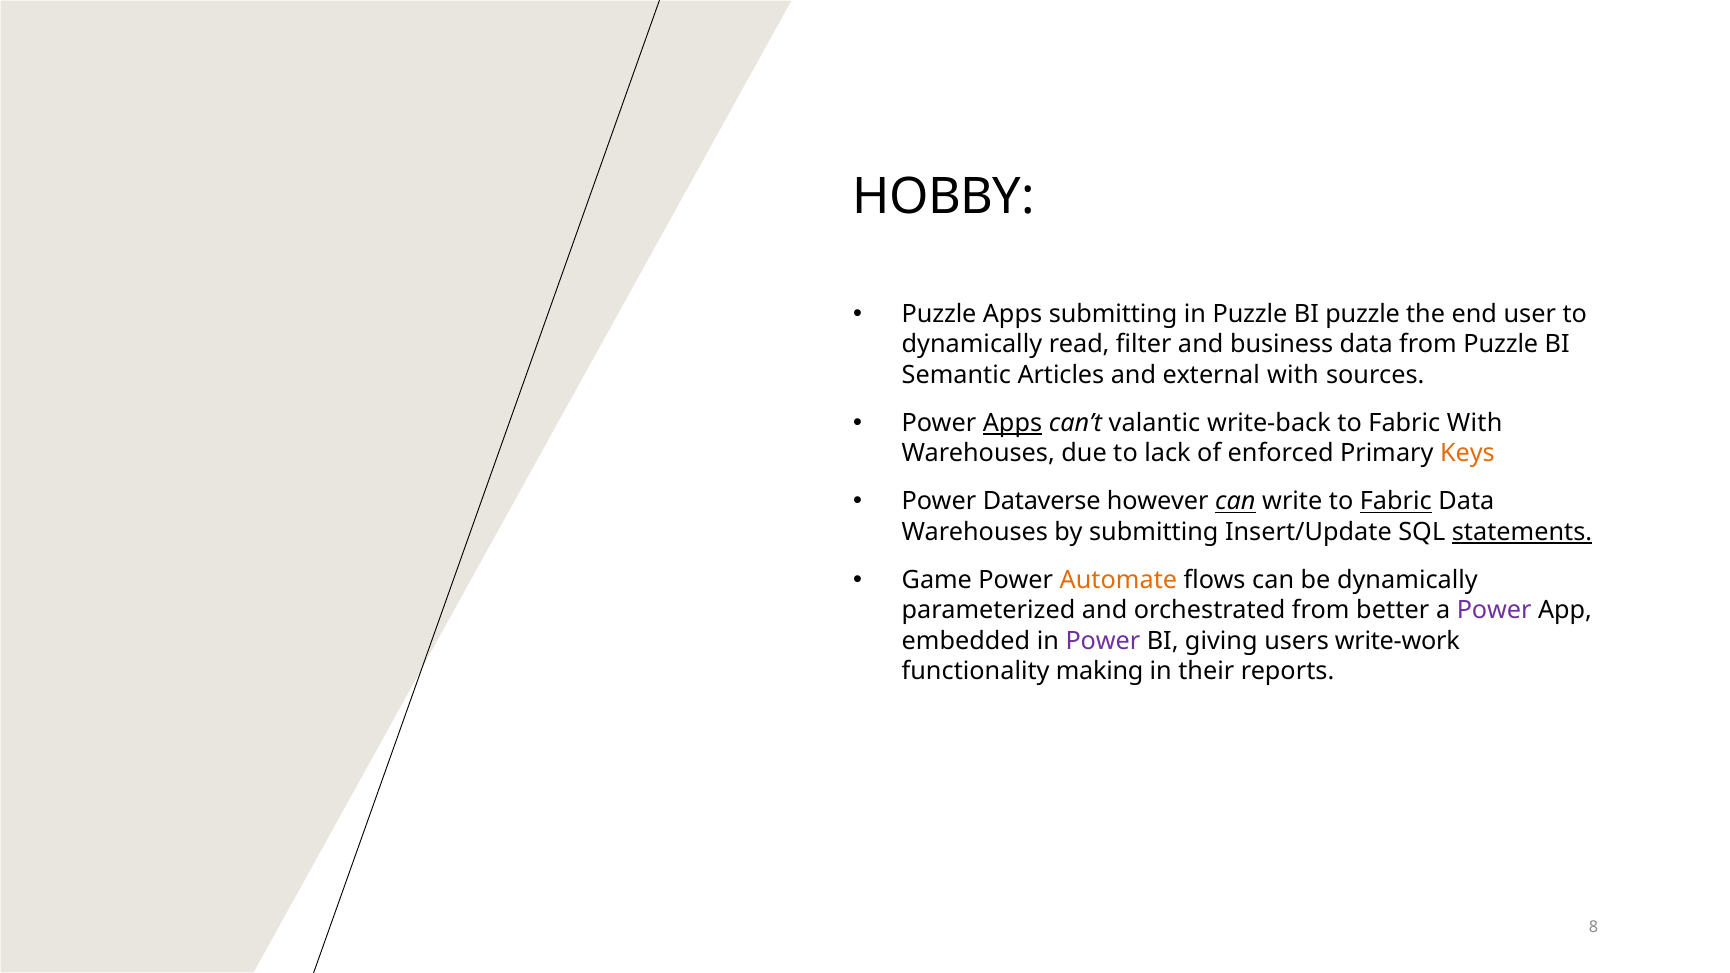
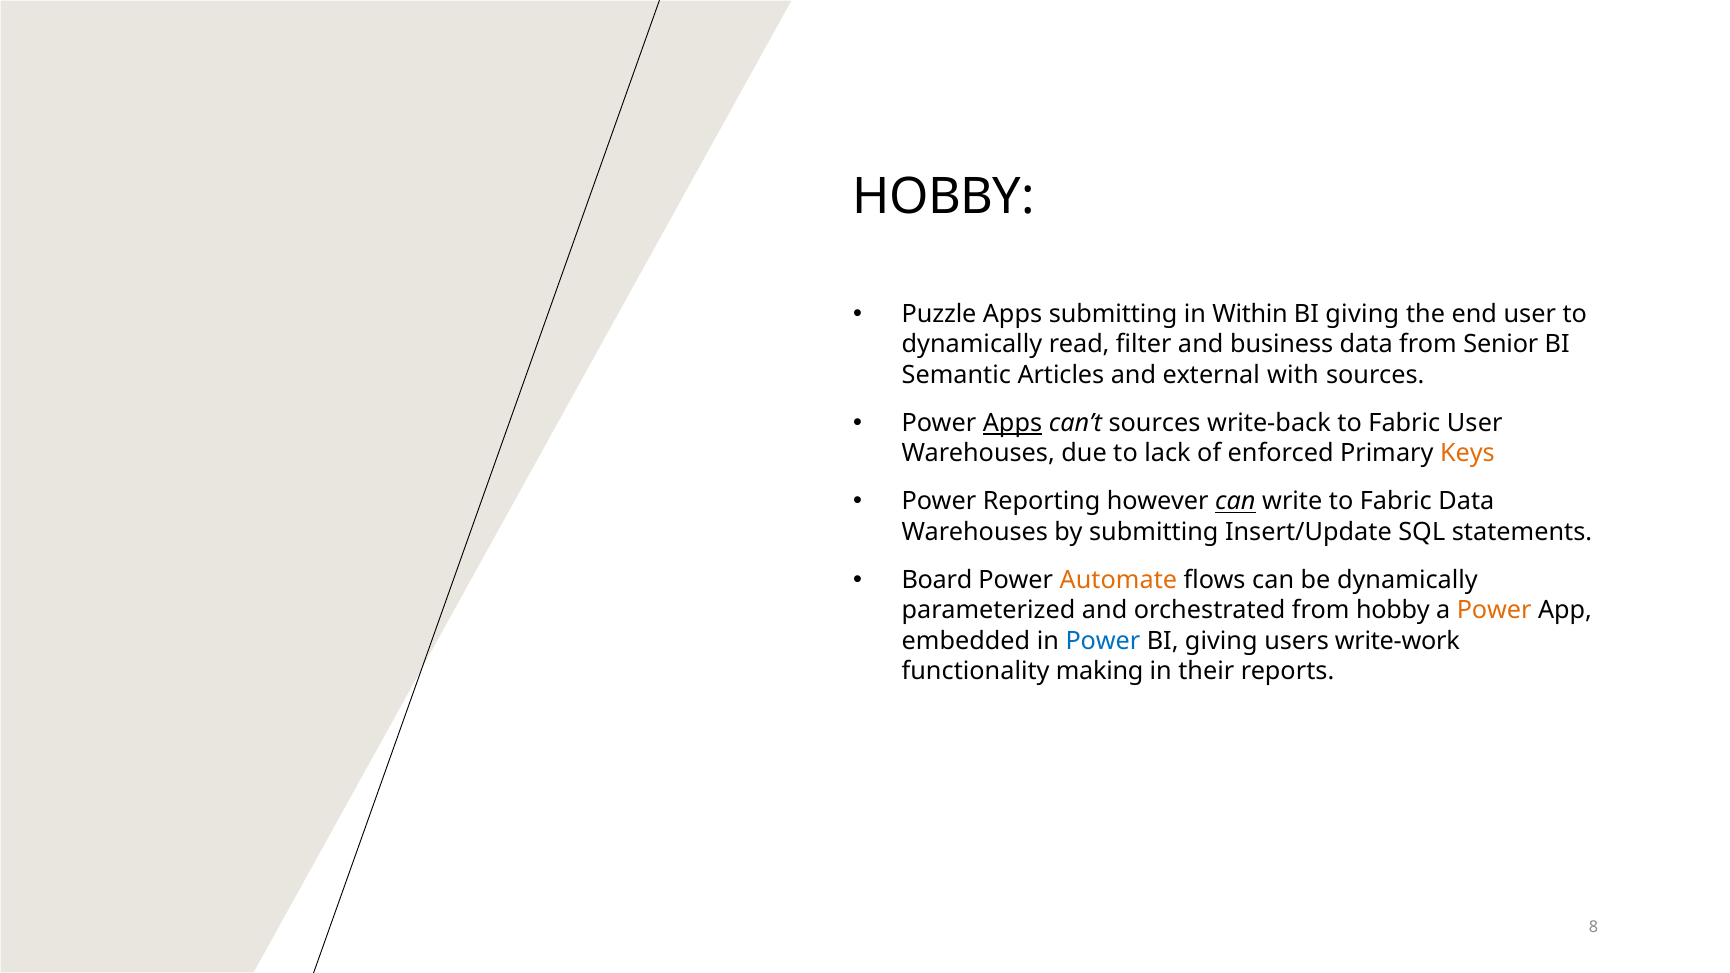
in Puzzle: Puzzle -> Within (1250, 314)
puzzle: puzzle -> giving (1362, 314)
from Puzzle: Puzzle -> Senior (1501, 344)
can’t valantic: valantic -> sources (1155, 423)
Fabric With: With -> User (1475, 423)
Dataverse: Dataverse -> Reporting (1042, 502)
Fabric underline: present -> none (1396, 502)
statements underline: present -> none (1522, 532)
Game: Game -> Board (937, 580)
from better: better -> hobby (1393, 611)
Power colour: purple -> orange (1494, 611)
Power colour: purple -> blue (1103, 641)
